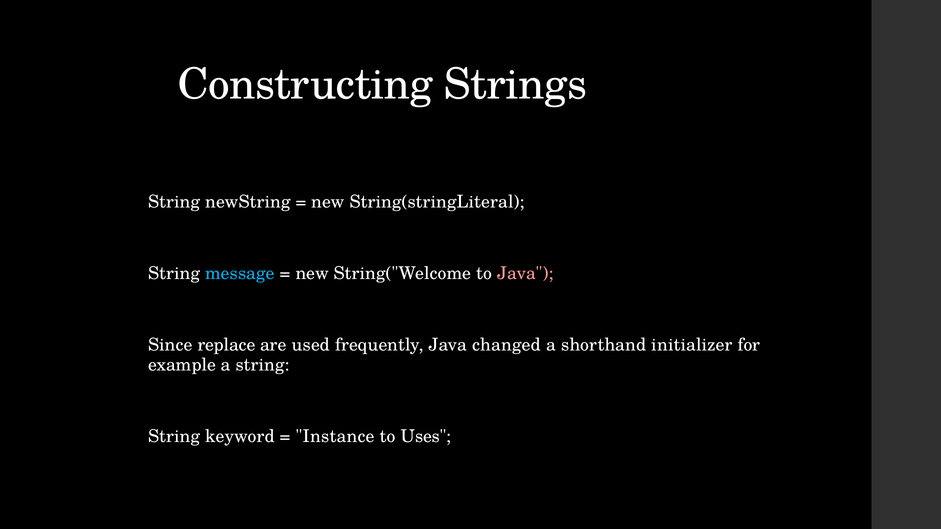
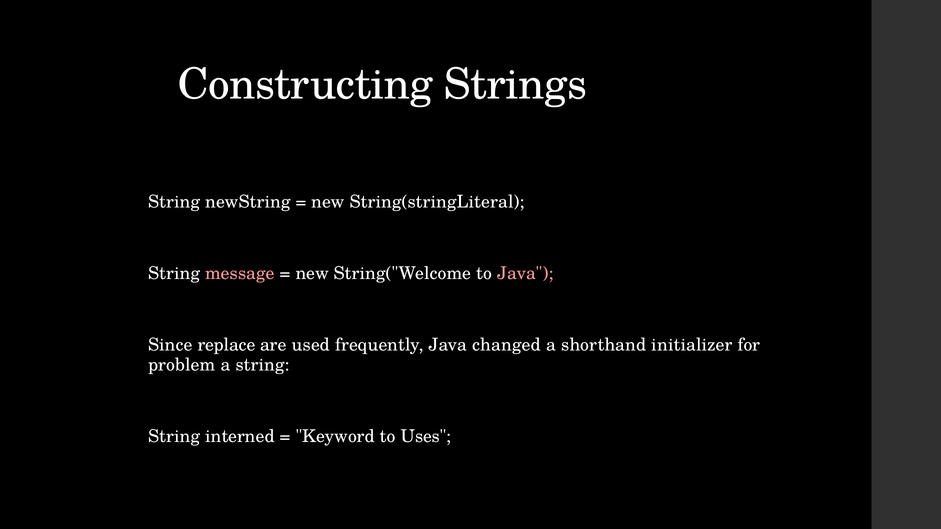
message colour: light blue -> pink (240, 274)
example: example -> problem (182, 365)
keyword: keyword -> interned (240, 437)
Instance: Instance -> Keyword (335, 437)
